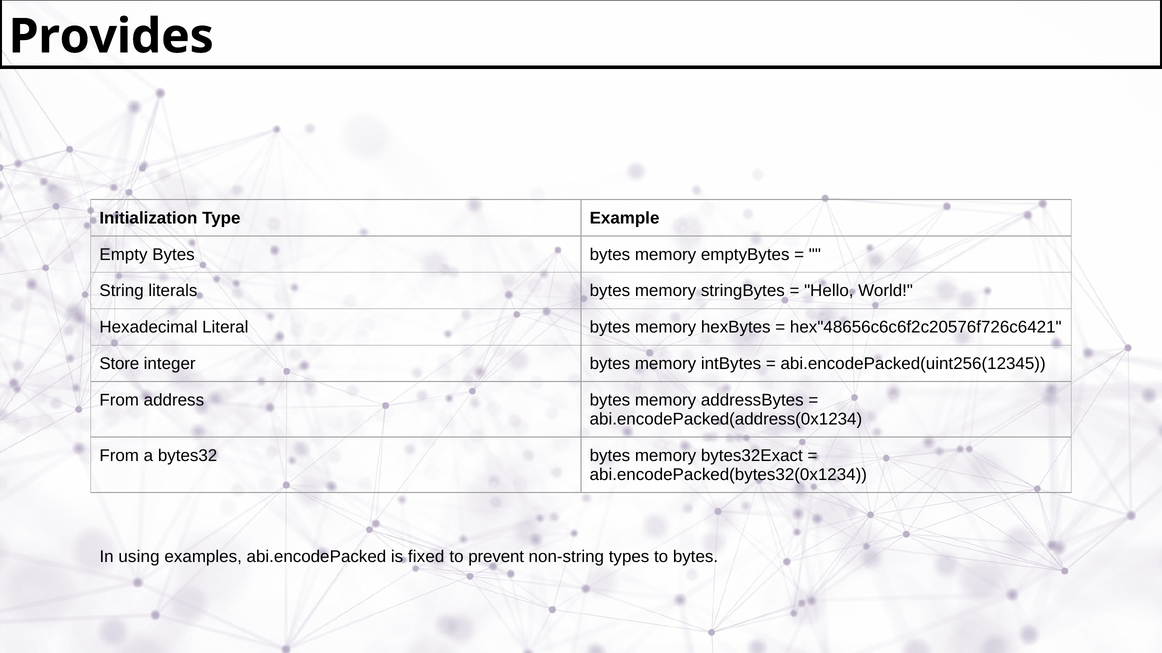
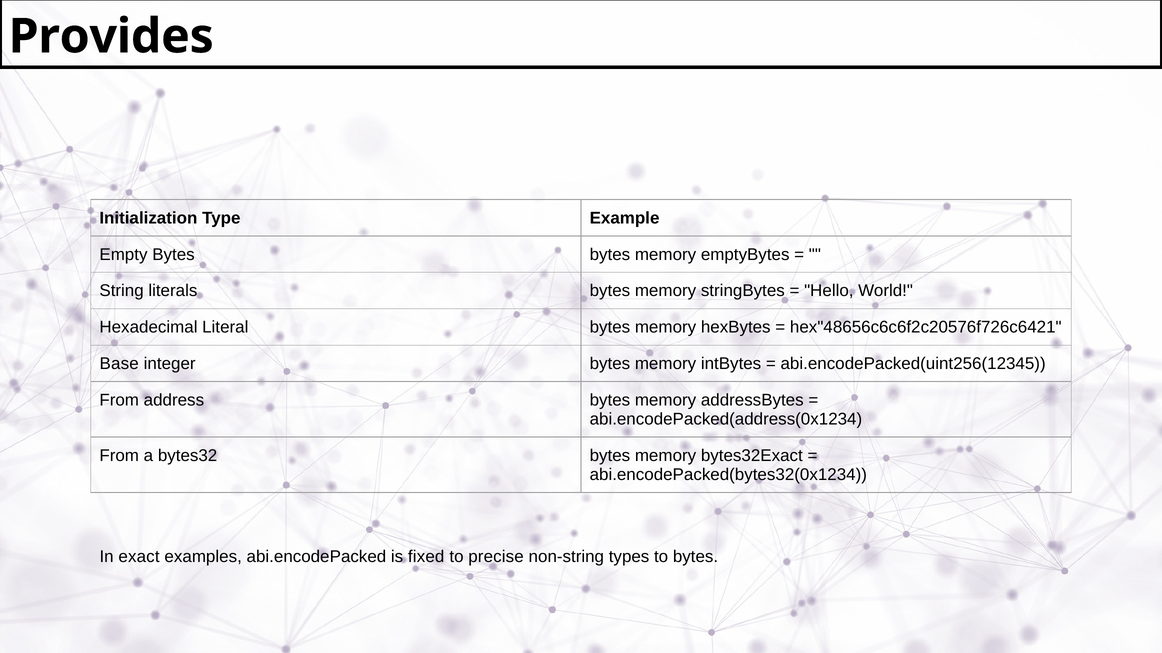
Store: Store -> Base (119, 364)
using: using -> exact (139, 557)
prevent: prevent -> precise (496, 557)
